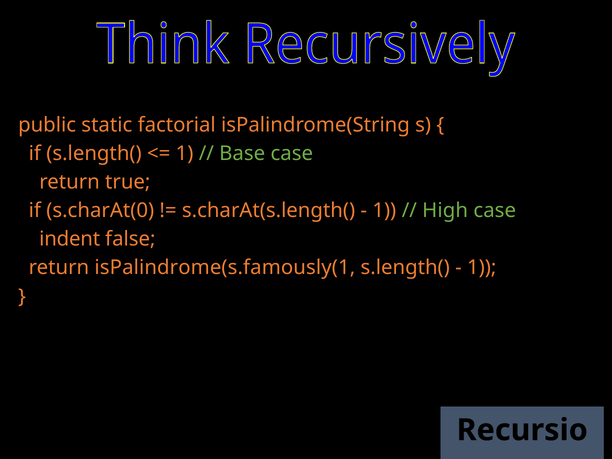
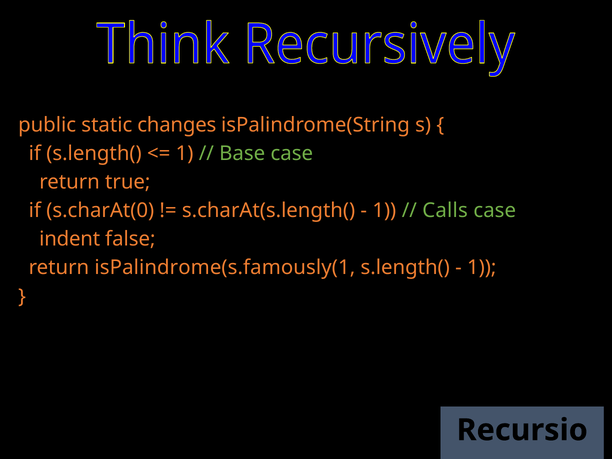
factorial: factorial -> changes (177, 125)
High: High -> Calls (445, 211)
